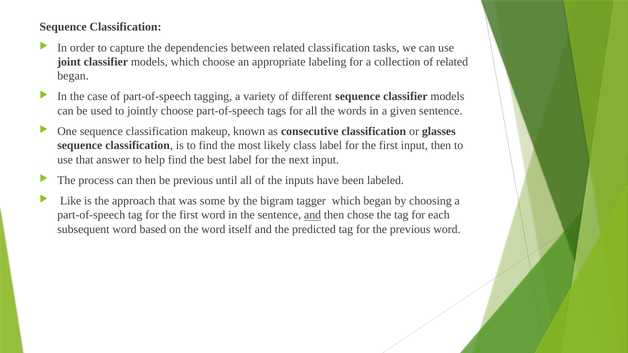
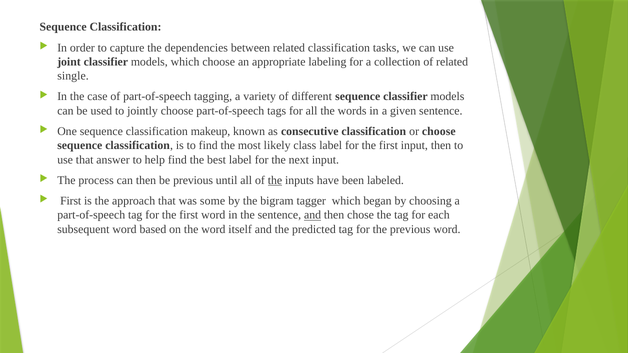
began: began -> single (73, 76)
or glasses: glasses -> choose (439, 131)
the underline: none -> present (275, 180)
Like: Like -> First (71, 201)
